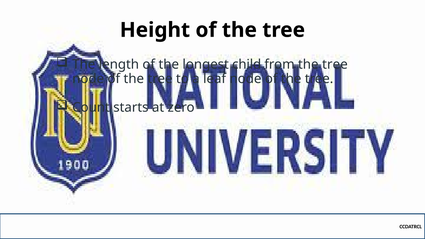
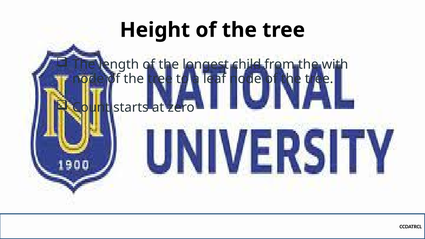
from the tree: tree -> with (335, 64)
